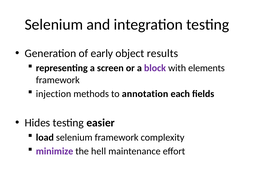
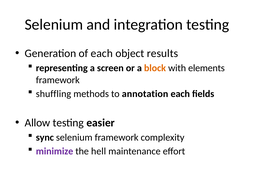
of early: early -> each (102, 53)
block colour: purple -> orange (155, 68)
injection: injection -> shuffling (54, 94)
Hides: Hides -> Allow (38, 122)
load: load -> sync (45, 137)
